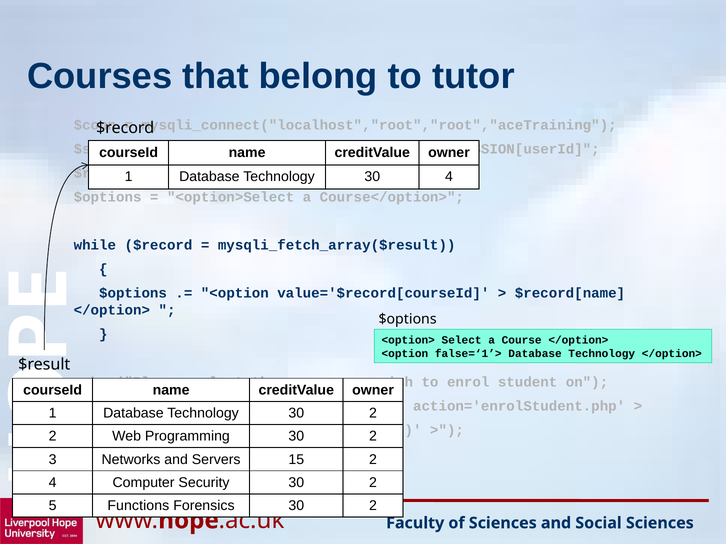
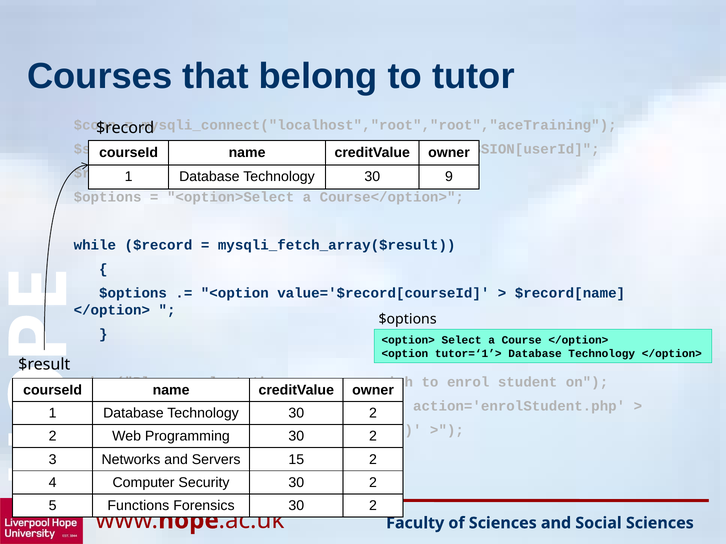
30 4: 4 -> 9 (449, 177)
false=‘1’>: false=‘1’> -> tutor=‘1’> (468, 354)
